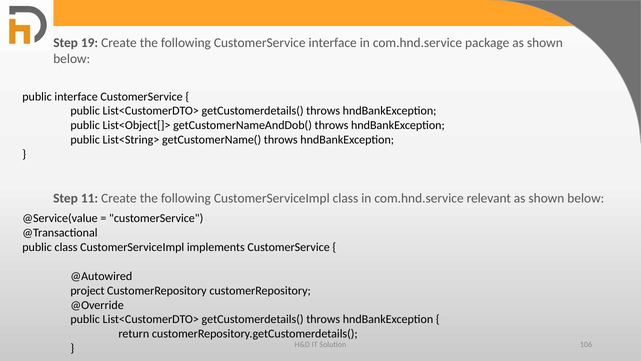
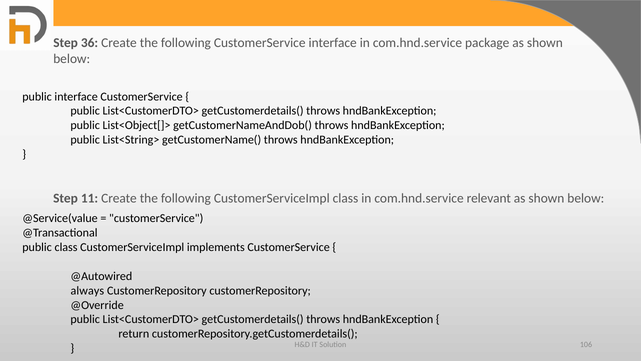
19: 19 -> 36 (90, 43)
project: project -> always (87, 290)
